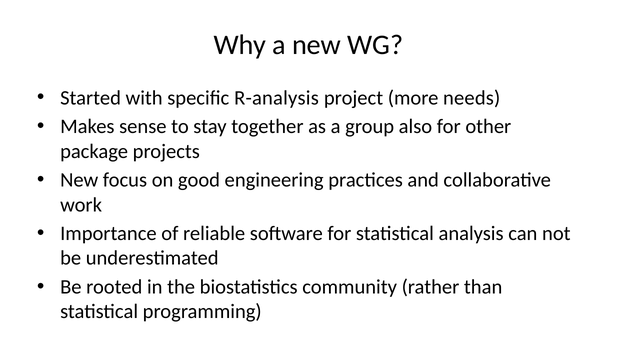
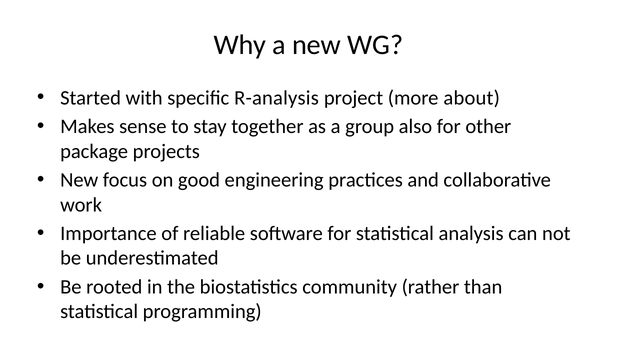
needs: needs -> about (472, 98)
